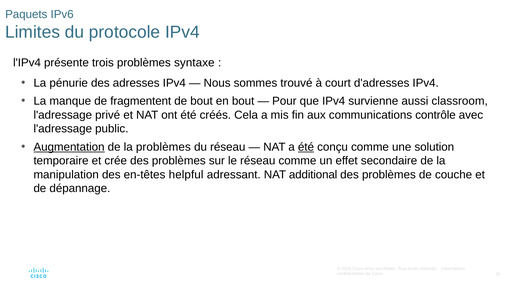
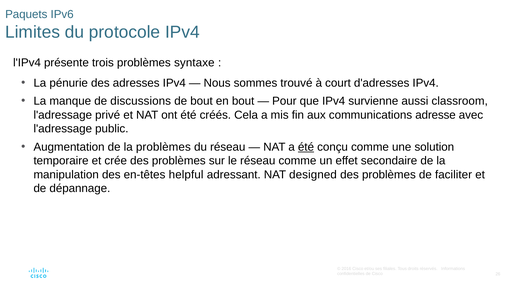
fragmentent: fragmentent -> discussions (141, 101)
contrôle: contrôle -> adresse (436, 115)
Augmentation underline: present -> none (69, 147)
additional: additional -> designed (313, 175)
couche: couche -> faciliter (454, 175)
